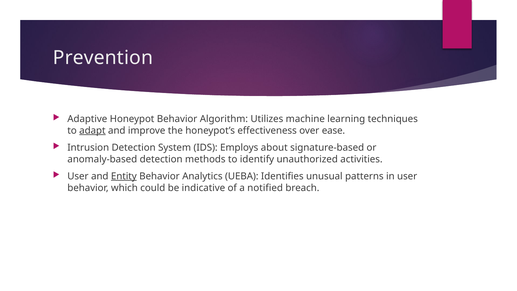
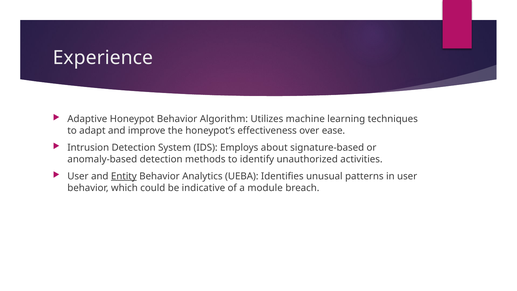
Prevention: Prevention -> Experience (103, 58)
adapt underline: present -> none (92, 130)
notified: notified -> module (265, 188)
